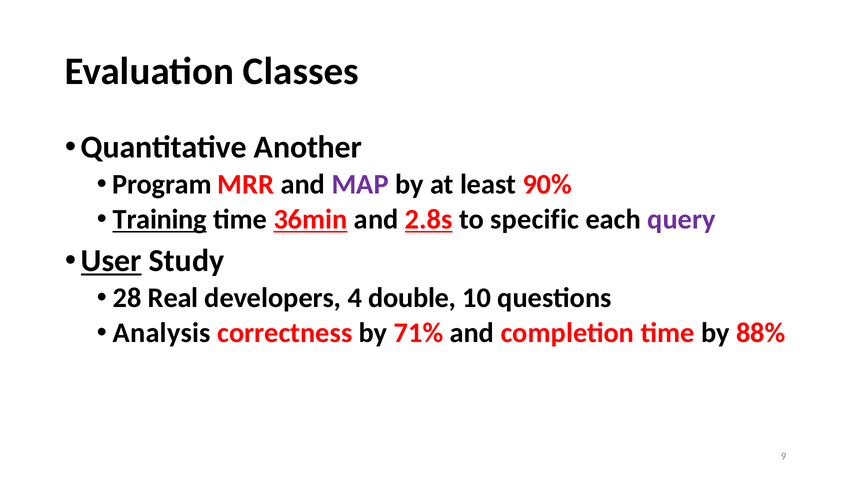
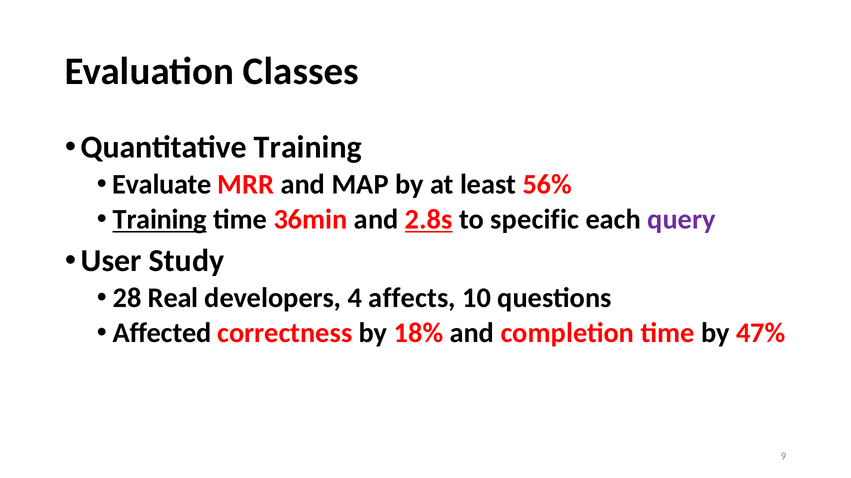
Quantitative Another: Another -> Training (308, 148)
Program: Program -> Evaluate (162, 185)
MAP colour: purple -> black (360, 185)
90%: 90% -> 56% (547, 185)
36min underline: present -> none (311, 220)
User underline: present -> none (111, 261)
double: double -> affects (412, 298)
Analysis: Analysis -> Affected (162, 333)
71%: 71% -> 18% (419, 333)
88%: 88% -> 47% (761, 333)
